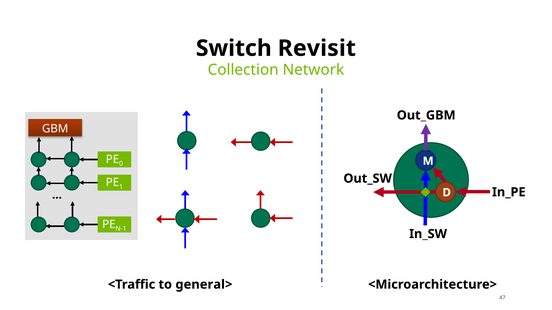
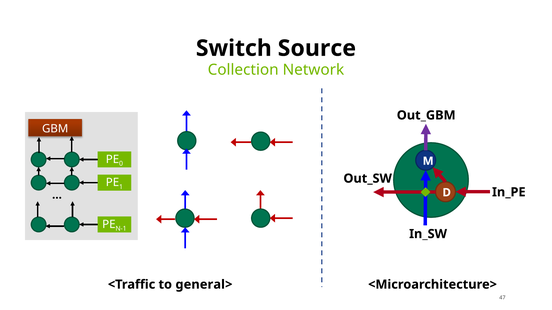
Revisit: Revisit -> Source (317, 48)
